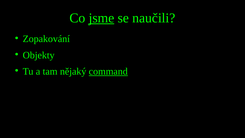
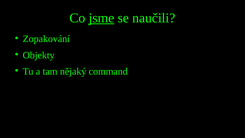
command underline: present -> none (108, 71)
